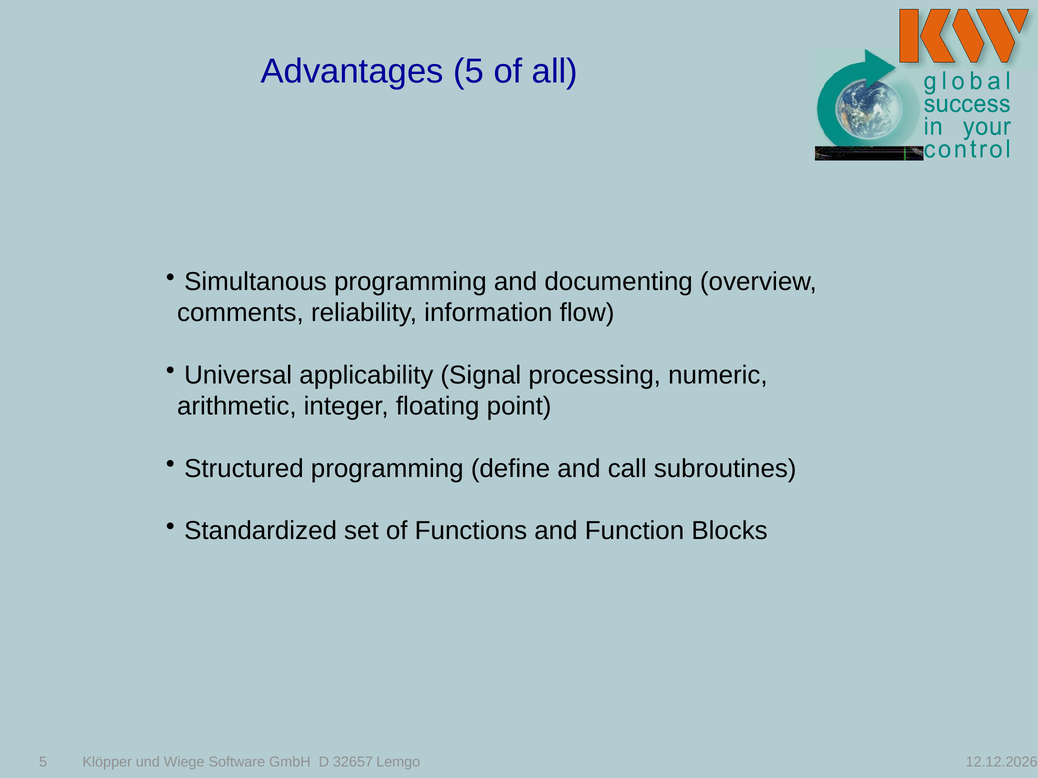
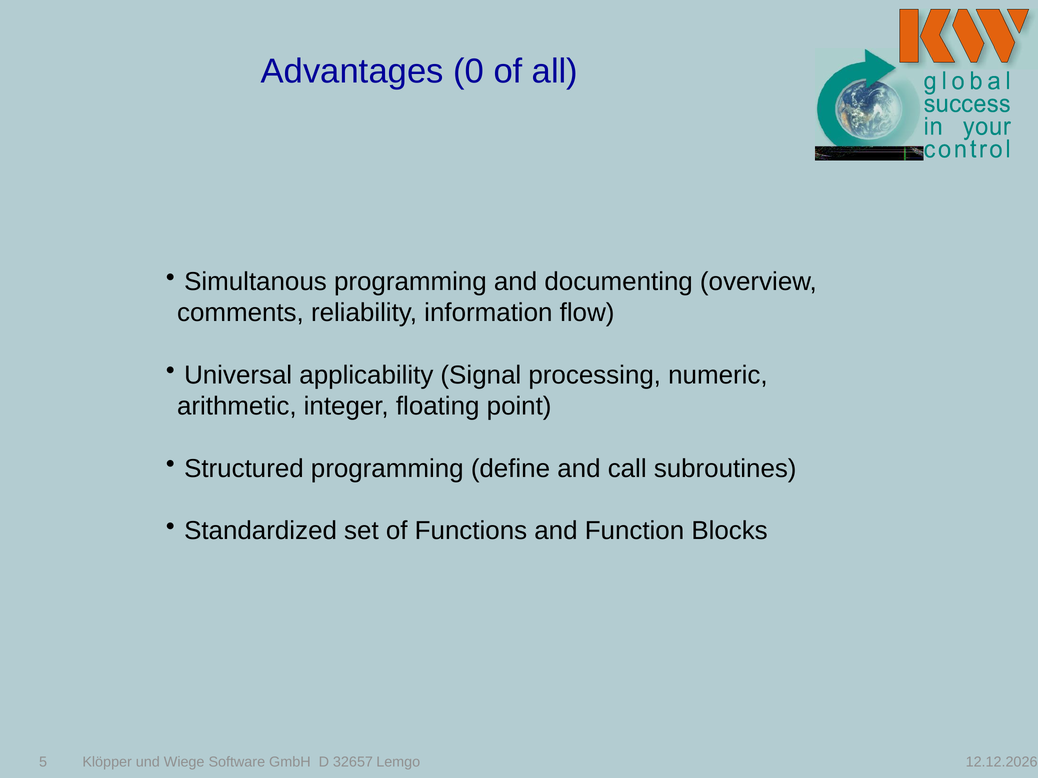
Advantages 5: 5 -> 0 (468, 72)
